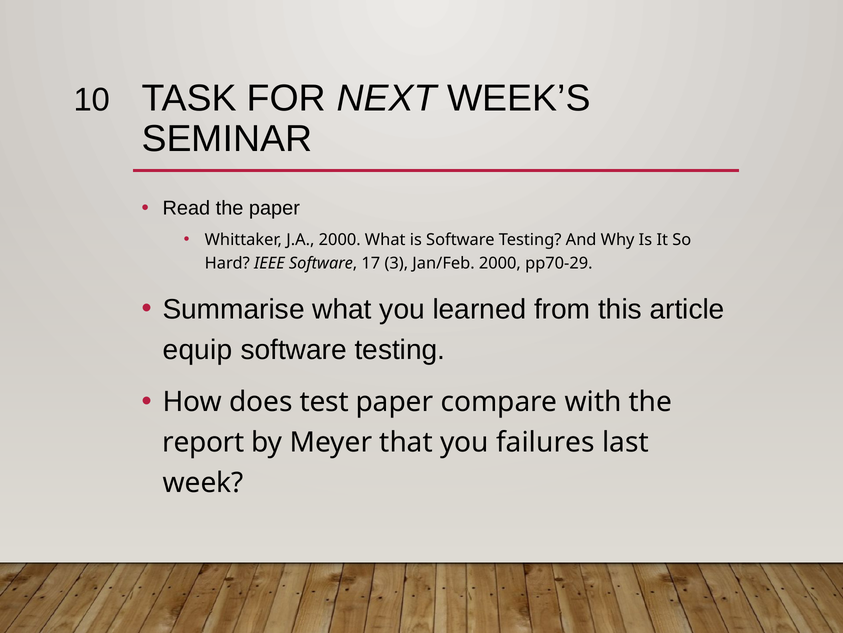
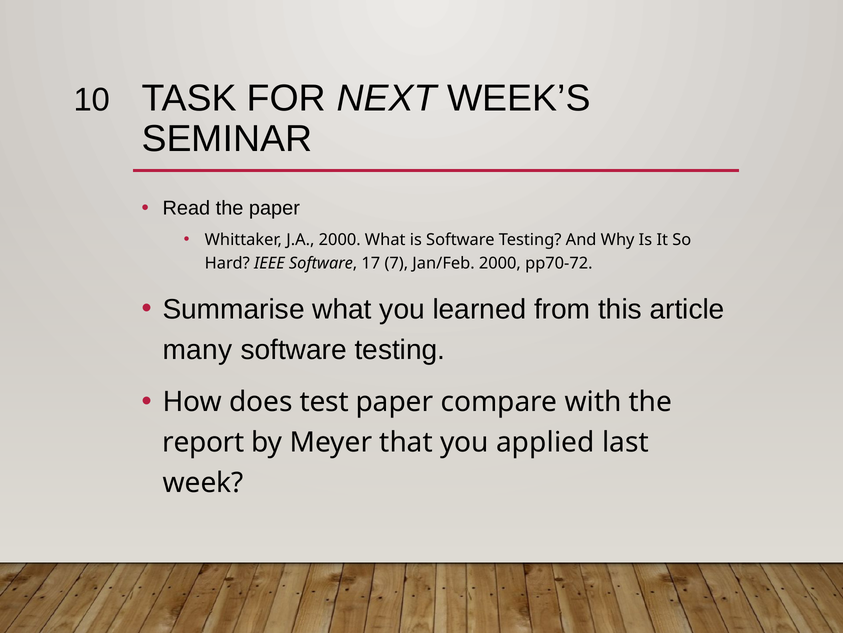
3: 3 -> 7 (396, 263)
pp70-29: pp70-29 -> pp70-72 (559, 263)
equip: equip -> many (198, 349)
failures: failures -> applied (545, 442)
